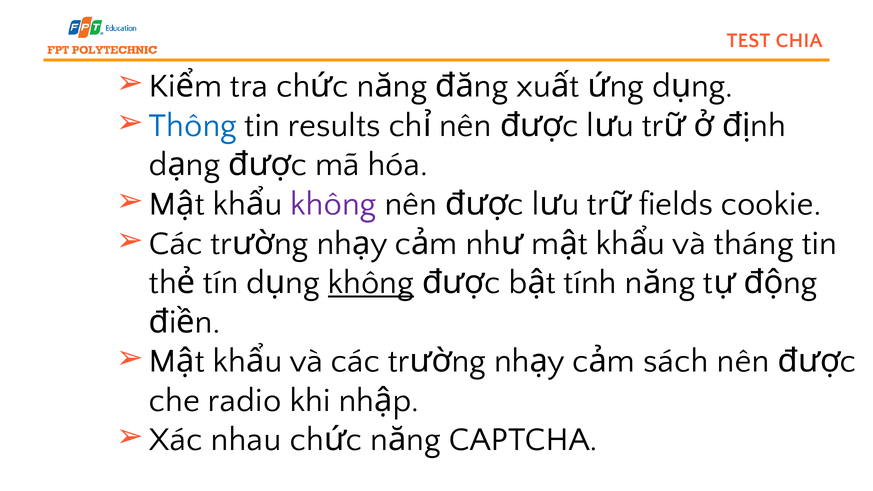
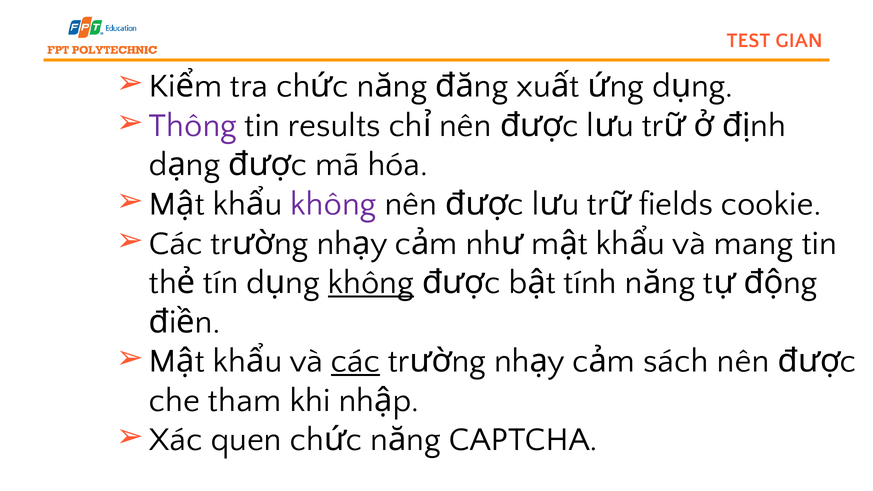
CHIA: CHIA -> GIAN (799, 41)
Thông colour: blue -> purple (193, 125)
tháng: tháng -> mang (754, 243)
các underline: none -> present (355, 361)
radio: radio -> tham (245, 400)
nhau: nhau -> quen (246, 440)
